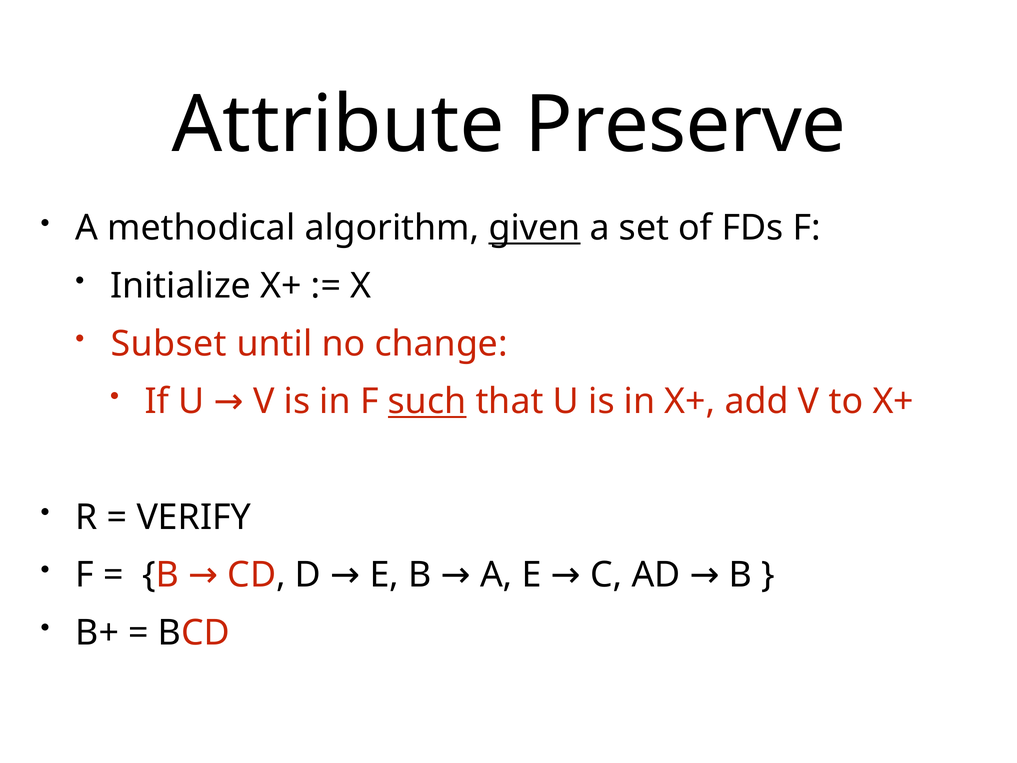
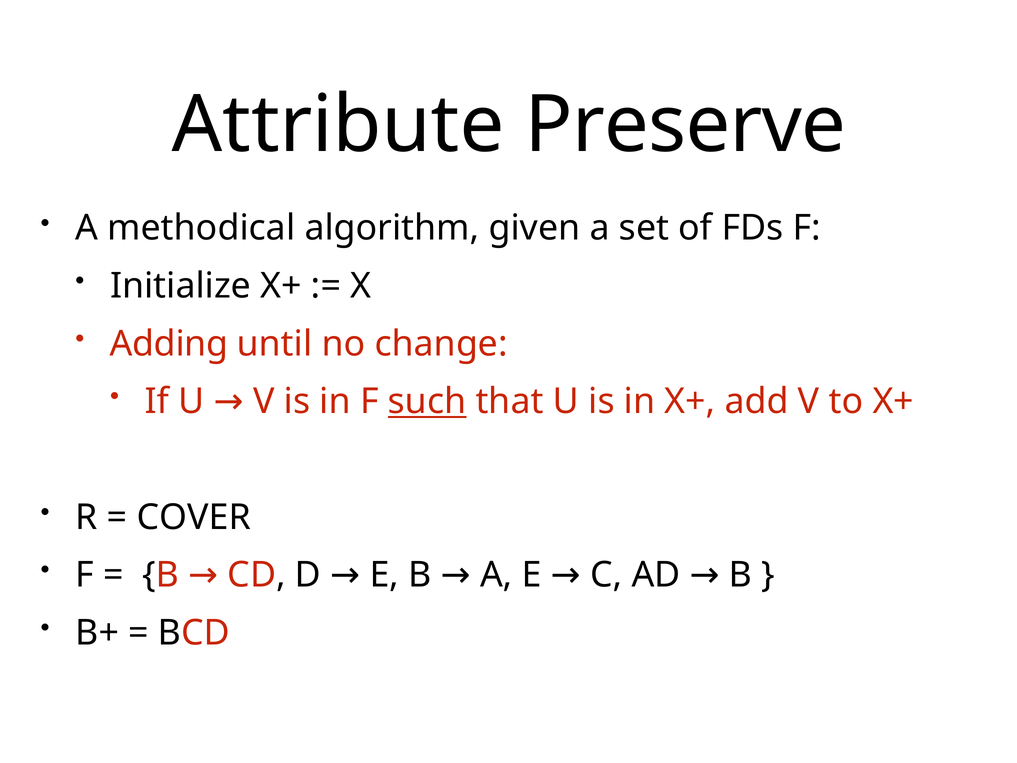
given underline: present -> none (534, 228)
Subset: Subset -> Adding (169, 344)
VERIFY: VERIFY -> COVER (194, 517)
